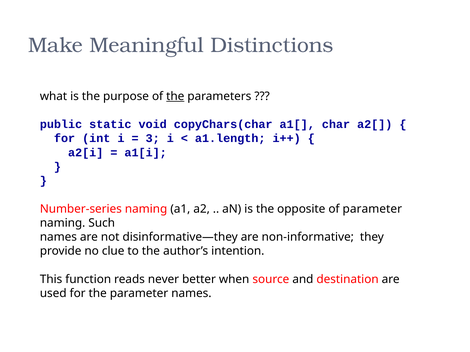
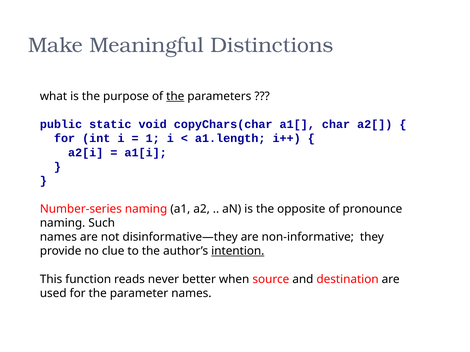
3: 3 -> 1 (153, 139)
of parameter: parameter -> pronounce (372, 209)
intention underline: none -> present (238, 251)
